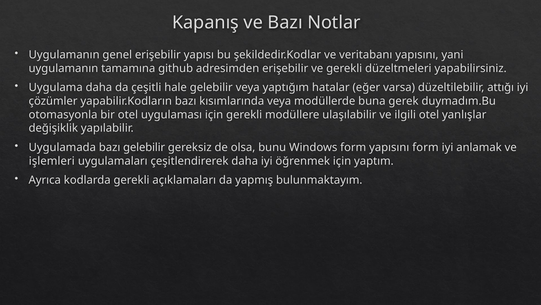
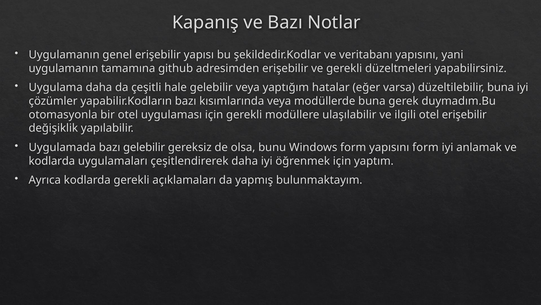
düzeltilebilir attığı: attığı -> buna (501, 87)
otel yanlışlar: yanlışlar -> erişebilir (464, 114)
işlemleri: işlemleri -> kodlarda (52, 161)
